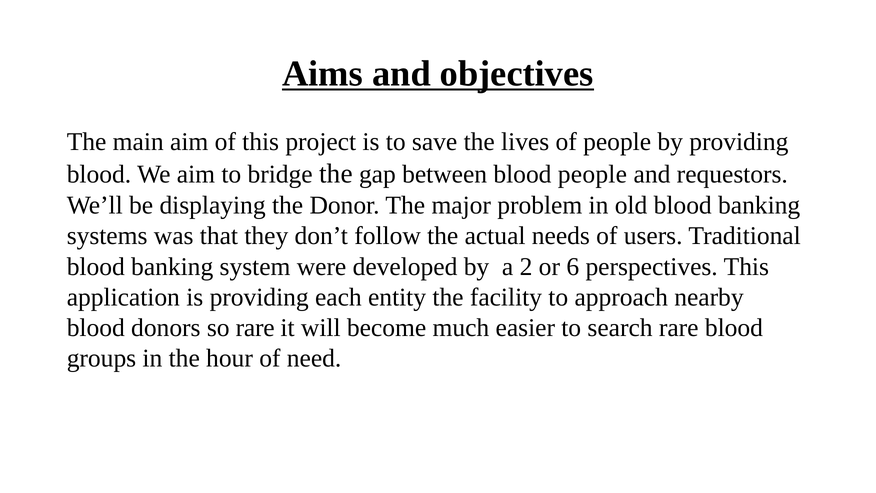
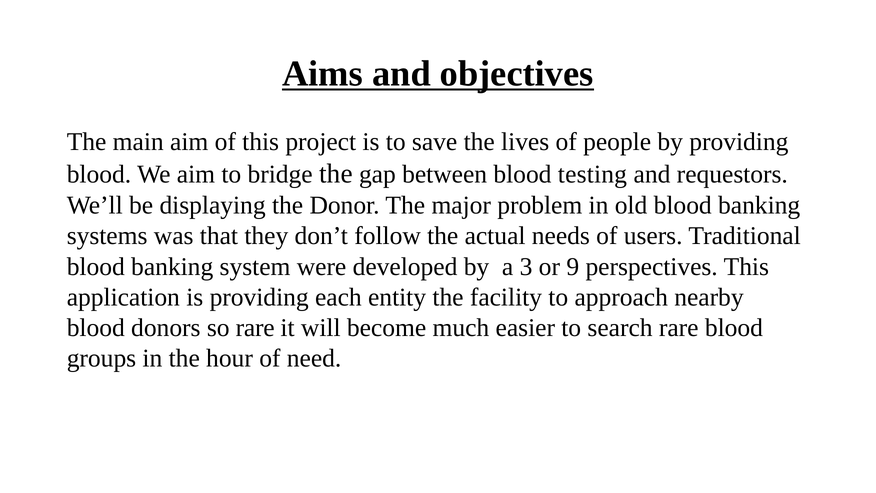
blood people: people -> testing (592, 174)
2: 2 -> 3 (526, 266)
6: 6 -> 9 (573, 266)
